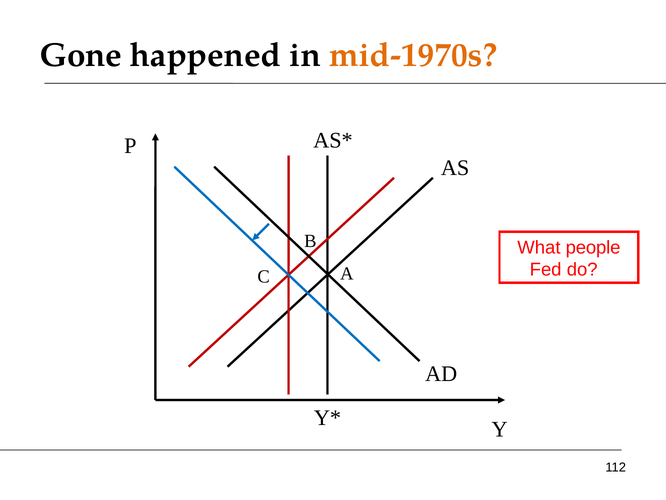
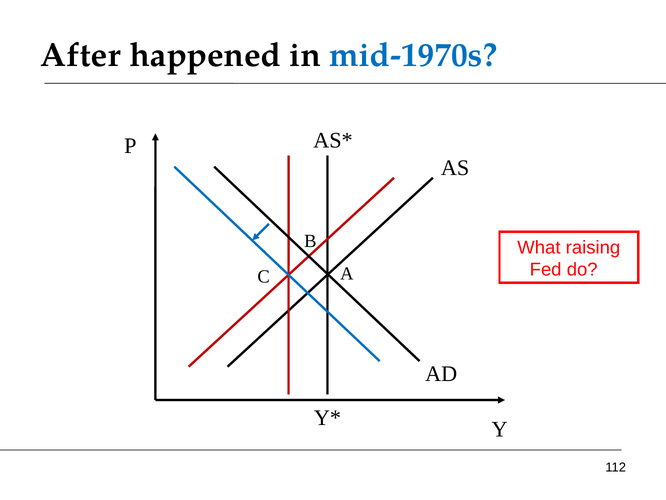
Gone: Gone -> After (80, 55)
mid-1970s colour: orange -> blue (413, 55)
people: people -> raising (593, 247)
